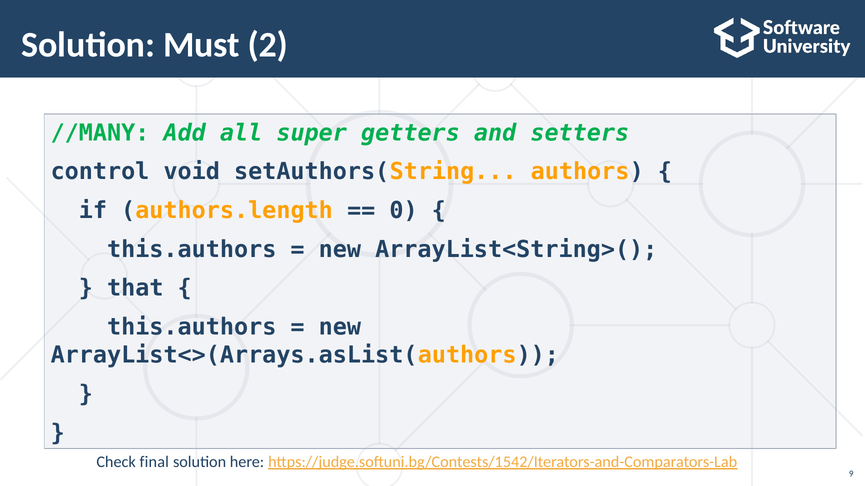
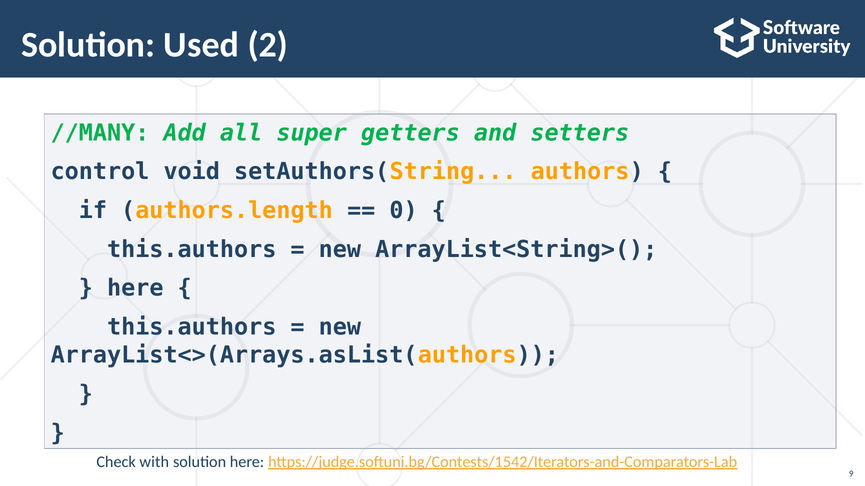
Must: Must -> Used (201, 45)
that: that -> here (135, 289)
final: final -> with (154, 462)
